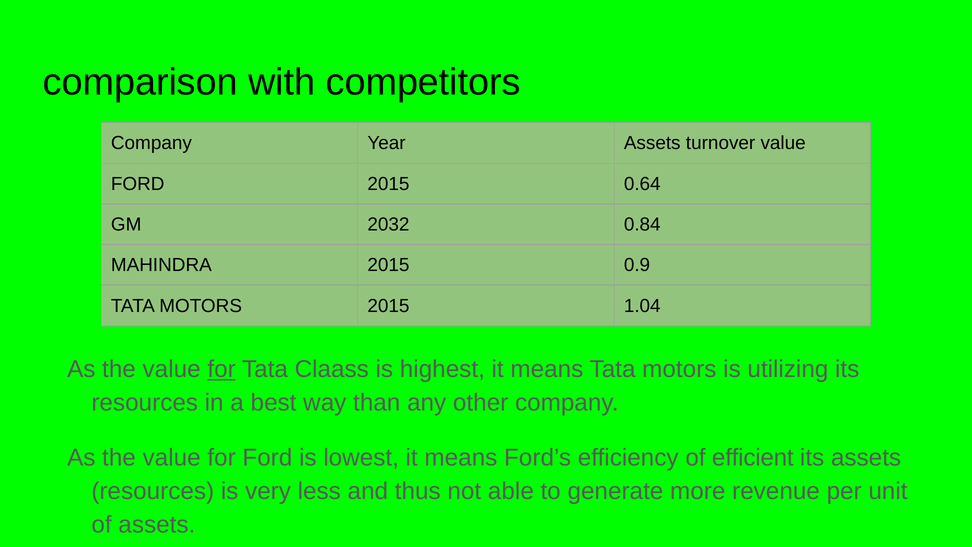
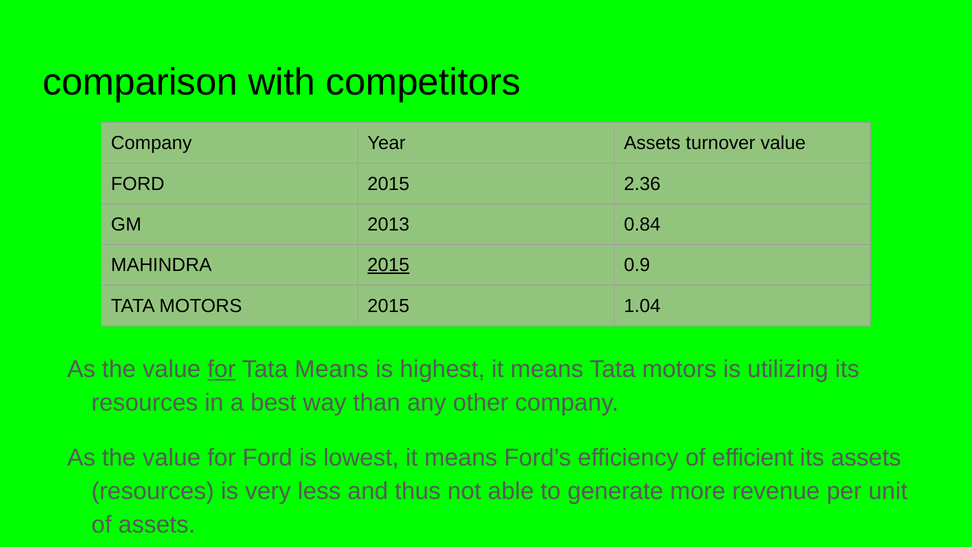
0.64: 0.64 -> 2.36 (642, 184)
2032: 2032 -> 2013 (388, 224)
2015 underline: none -> present (388, 265)
Tata Claass: Claass -> Means (332, 369)
